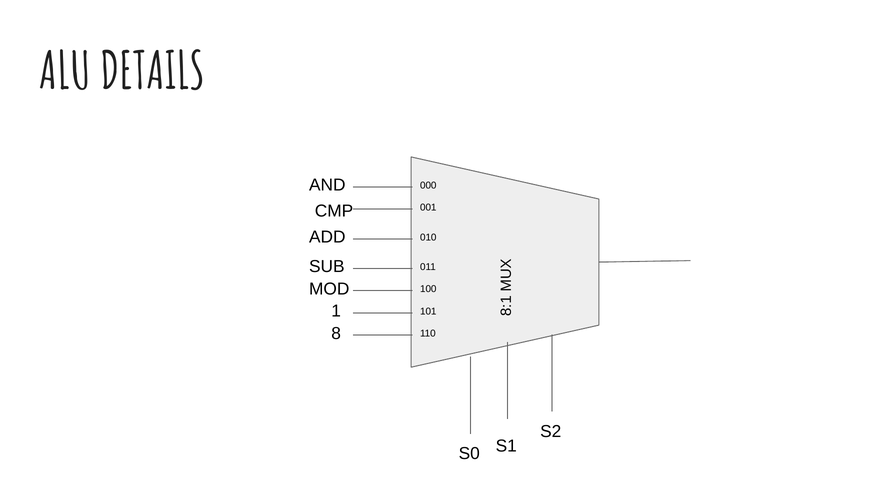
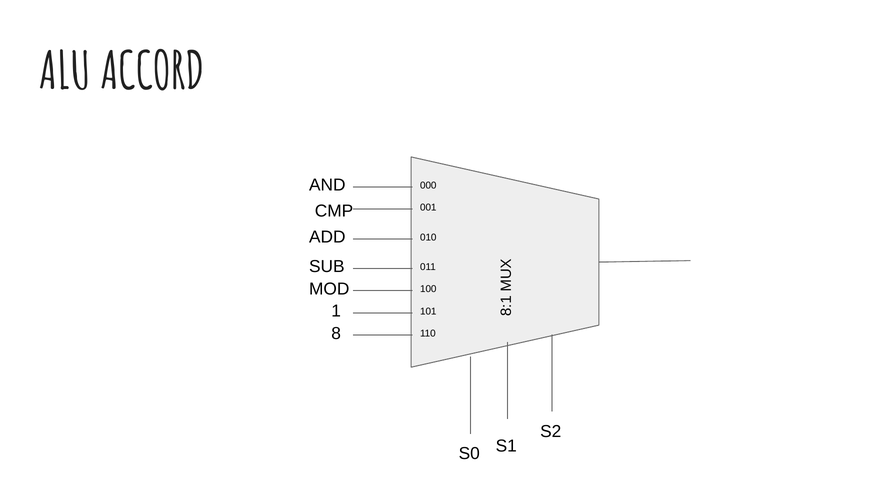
DETAILS: DETAILS -> ACCORD (153, 72)
